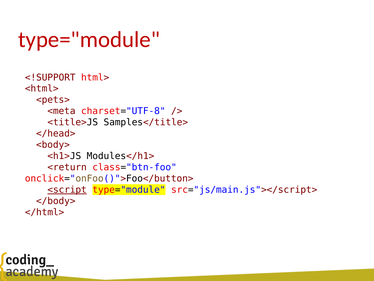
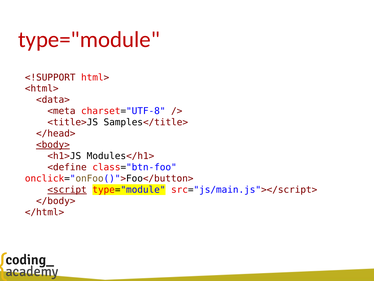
<pets>: <pets> -> <data> (53, 100)
<body> underline: none -> present (53, 145)
<return: <return -> <define (67, 167)
